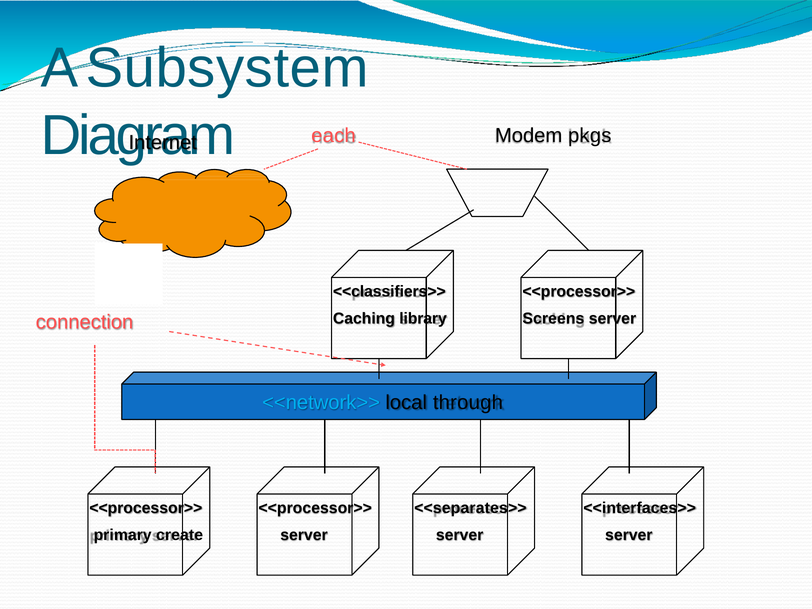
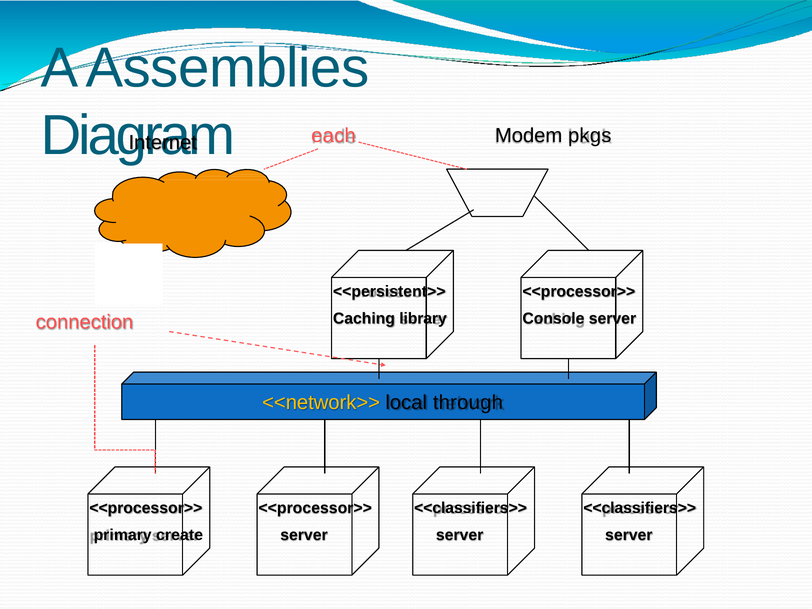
Subsystem: Subsystem -> Assemblies (228, 68)
<<classifiers>>: <<classifiers>> -> <<persistent>> (389, 292)
Screens: Screens -> Console (553, 319)
<<network>> colour: light blue -> yellow (321, 403)
<<separates>>: <<separates>> -> <<classifiers>> (470, 508)
<<interfaces>>: <<interfaces>> -> <<classifiers>> (640, 508)
